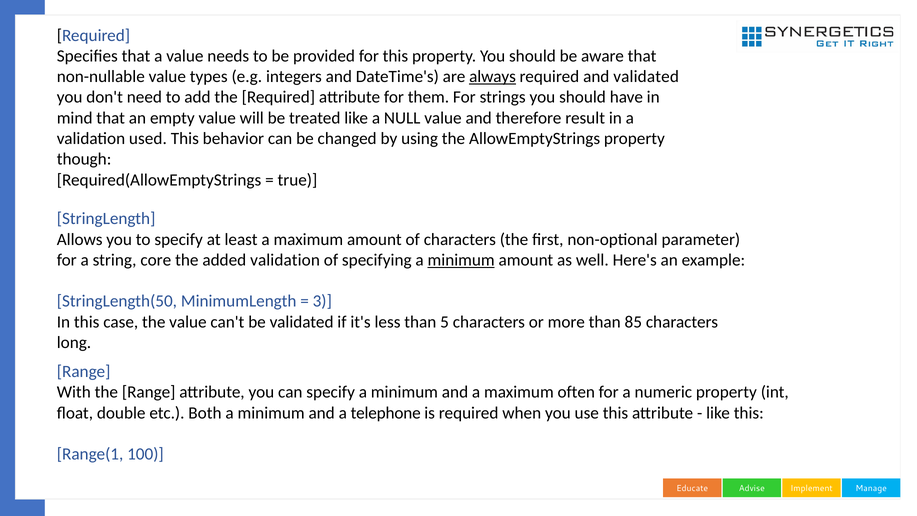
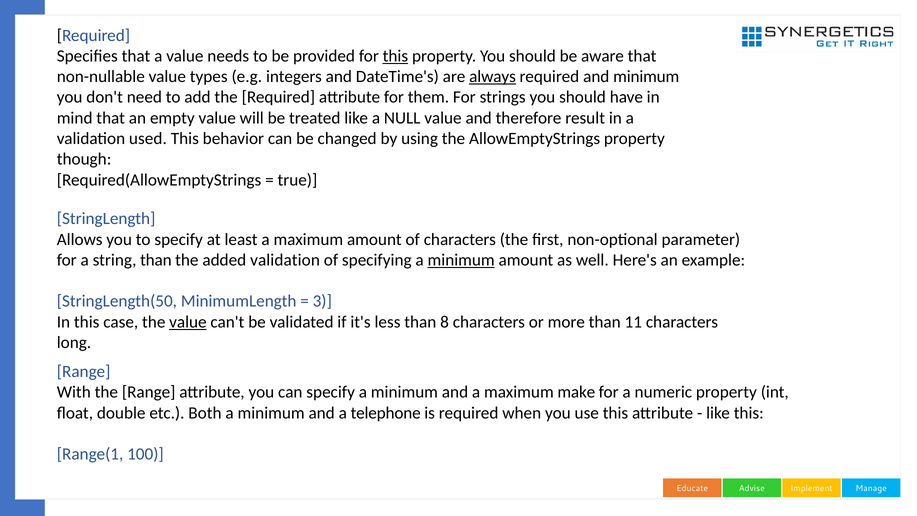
this underline: none -> present (395, 56)
and validated: validated -> minimum (646, 77)
string core: core -> than (156, 260)
value underline: none -> present (188, 322)
5: 5 -> 8 (445, 322)
85: 85 -> 11 (633, 322)
often: often -> make (576, 392)
